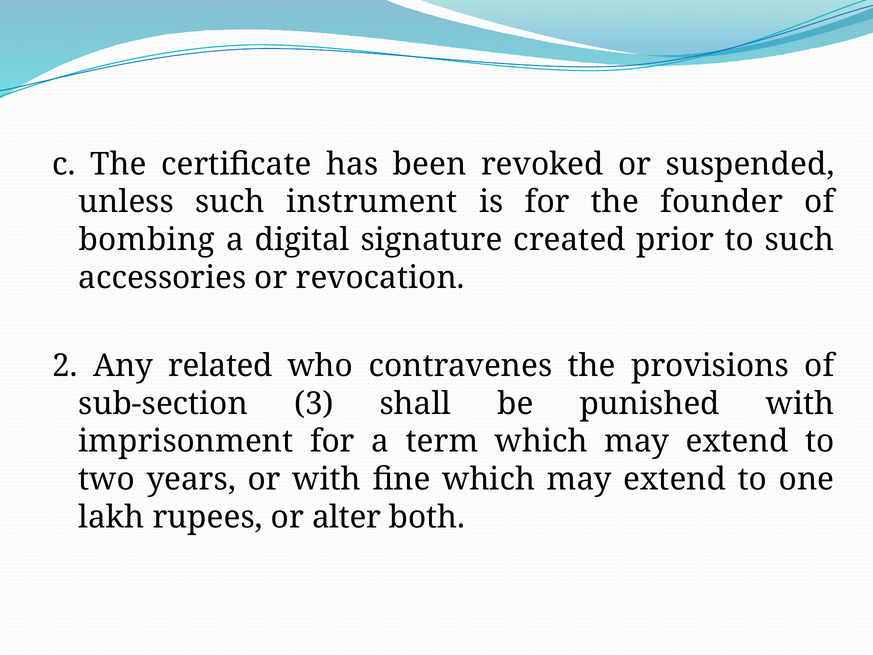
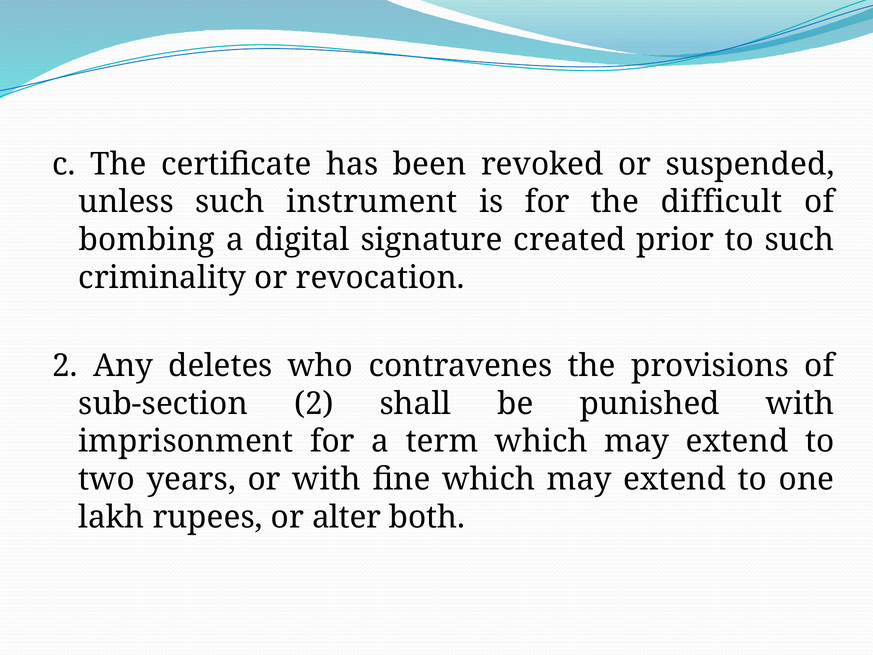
founder: founder -> difficult (721, 202)
accessories: accessories -> criminality (162, 278)
related: related -> deletes (220, 366)
sub-section 3: 3 -> 2 (314, 404)
